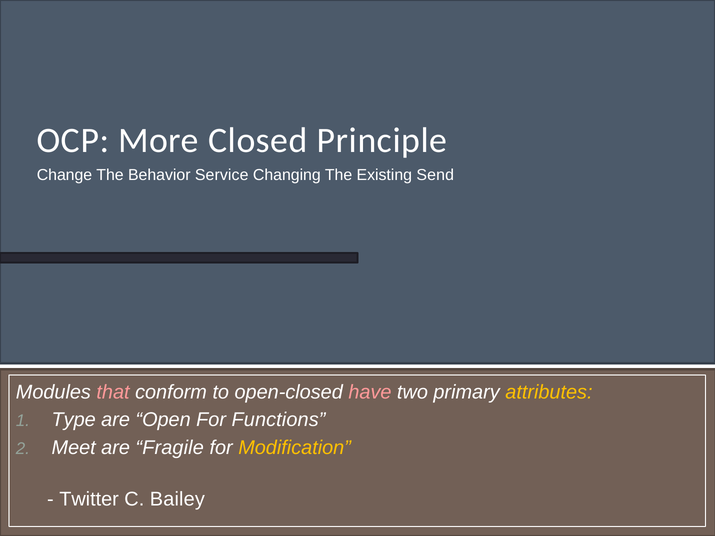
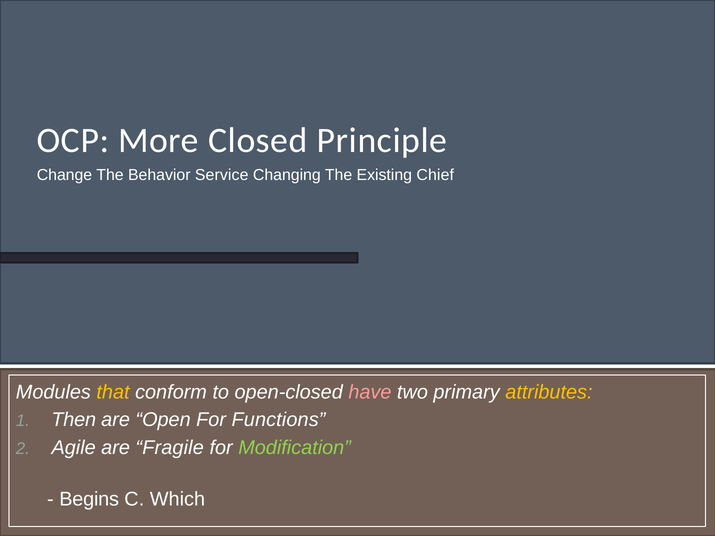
Send: Send -> Chief (435, 175)
that colour: pink -> yellow (113, 392)
Type: Type -> Then (74, 420)
Meet: Meet -> Agile (74, 448)
Modification colour: yellow -> light green (295, 448)
Twitter: Twitter -> Begins (89, 499)
Bailey: Bailey -> Which (177, 499)
